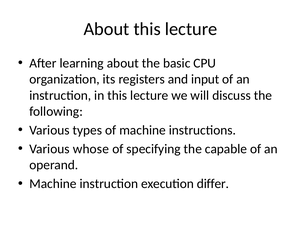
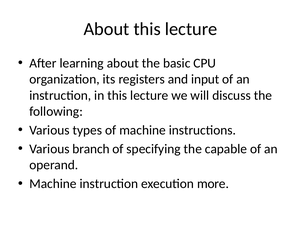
whose: whose -> branch (91, 149)
differ: differ -> more (213, 184)
